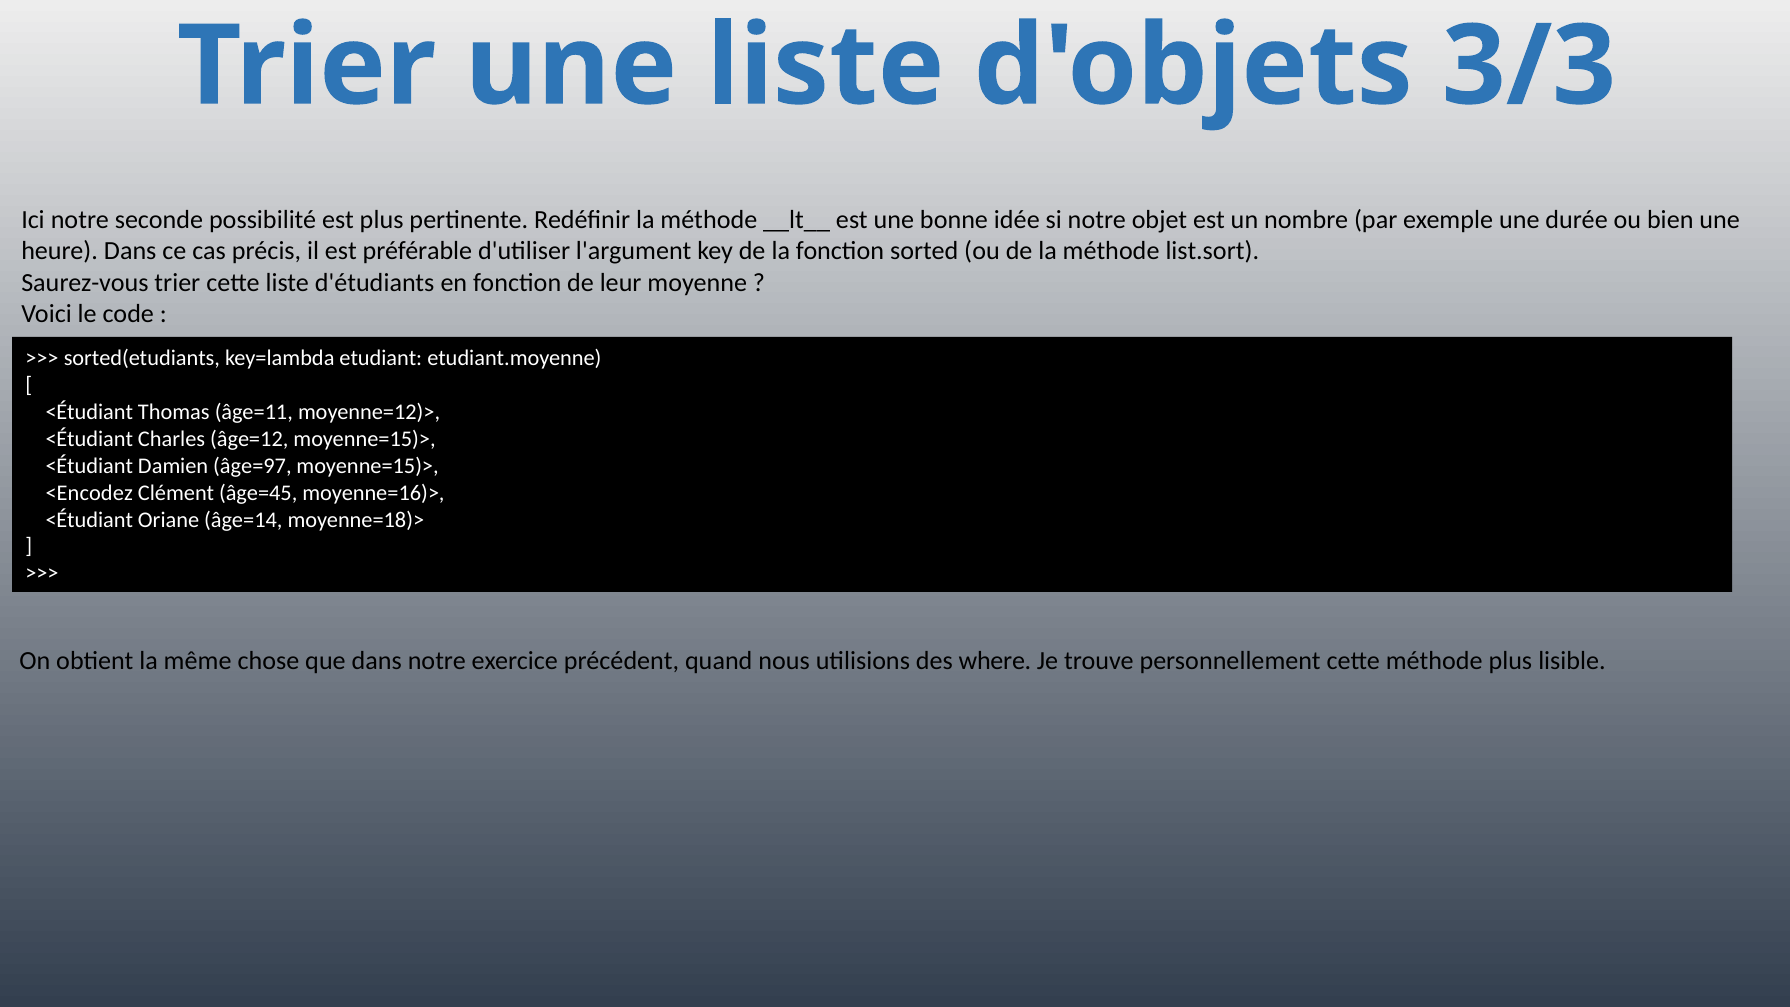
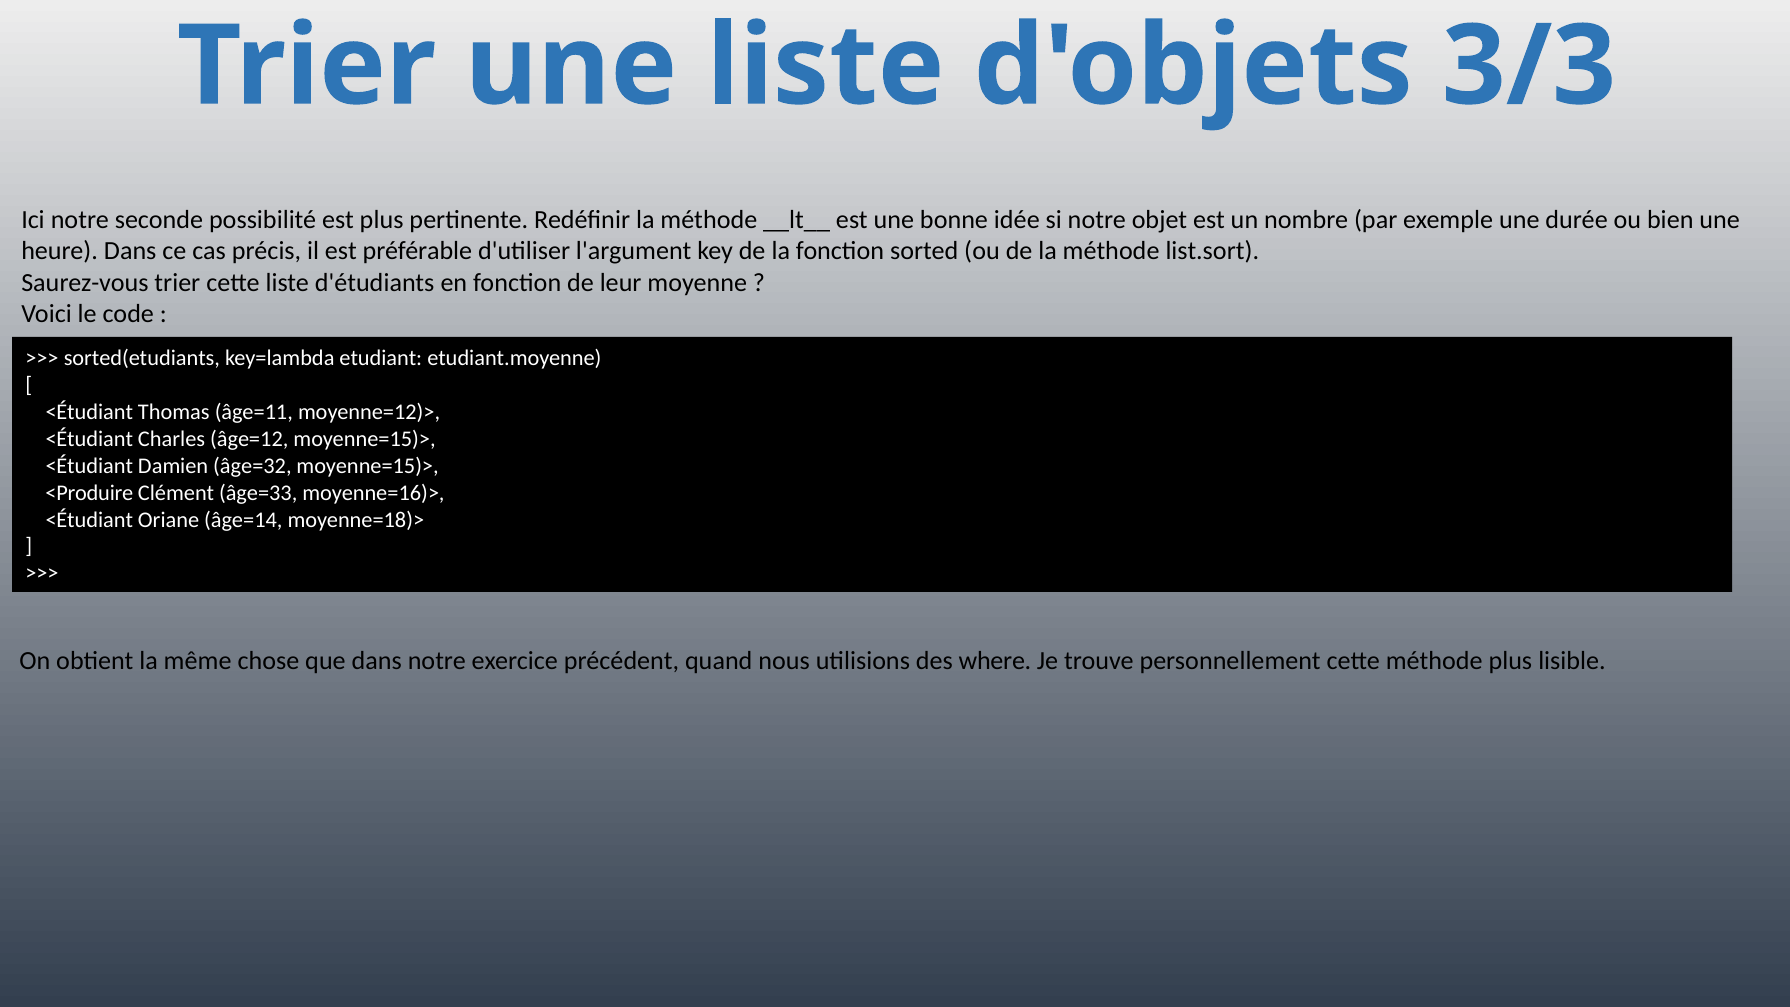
âge=97: âge=97 -> âge=32 (252, 466)
<Encodez: <Encodez -> <Produire (89, 493)
âge=45: âge=45 -> âge=33 (258, 493)
